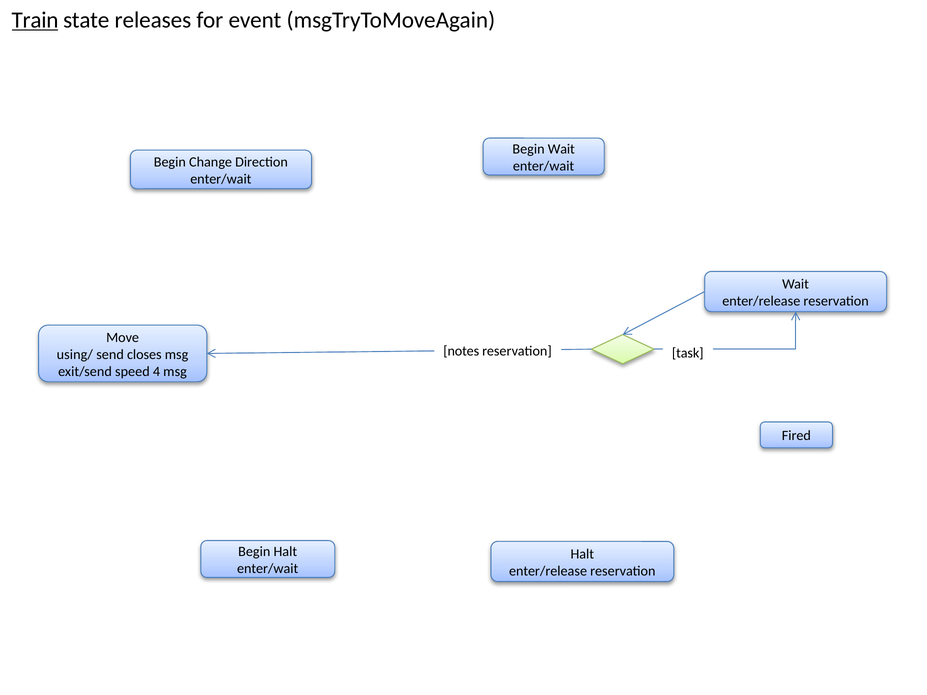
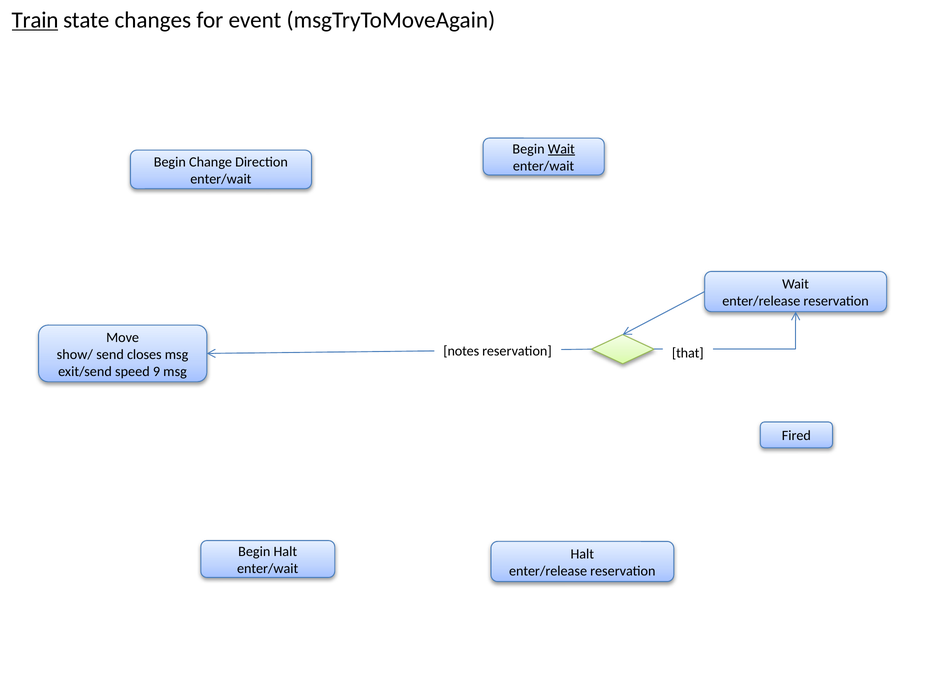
releases: releases -> changes (153, 20)
Wait underline: none -> present (561, 149)
task: task -> that (688, 353)
using/: using/ -> show/ (75, 355)
4: 4 -> 9 (156, 372)
